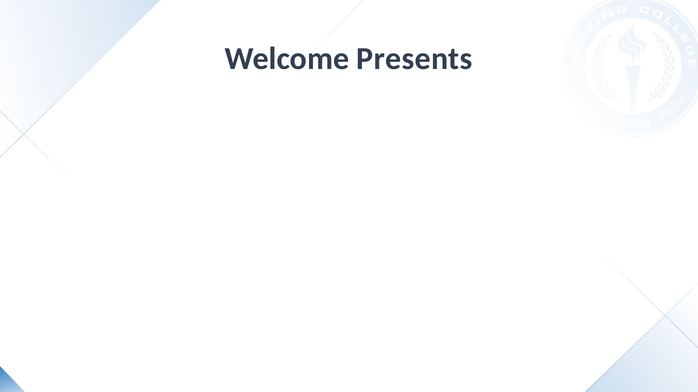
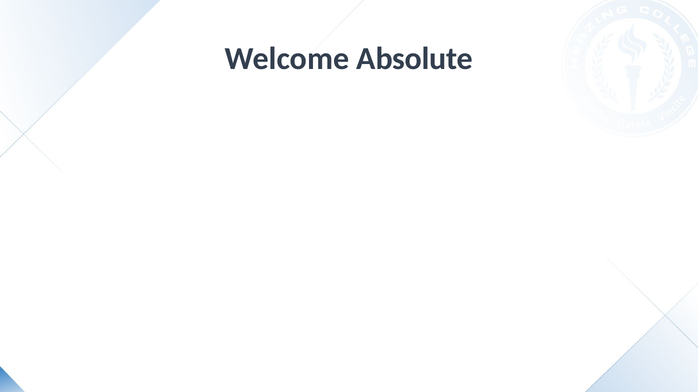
Presents: Presents -> Absolute (415, 59)
